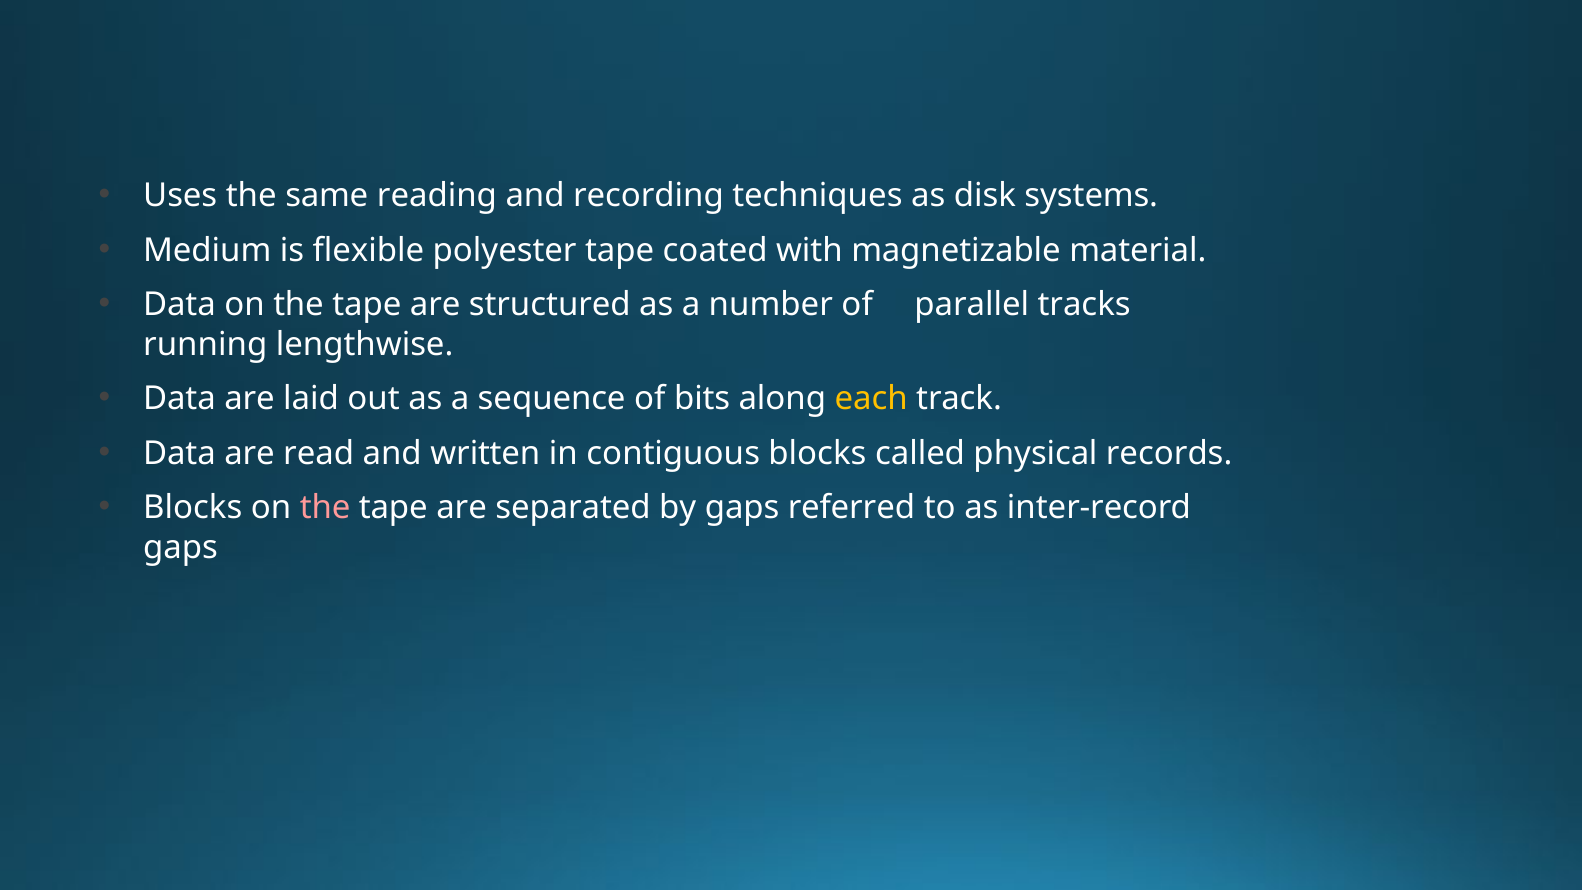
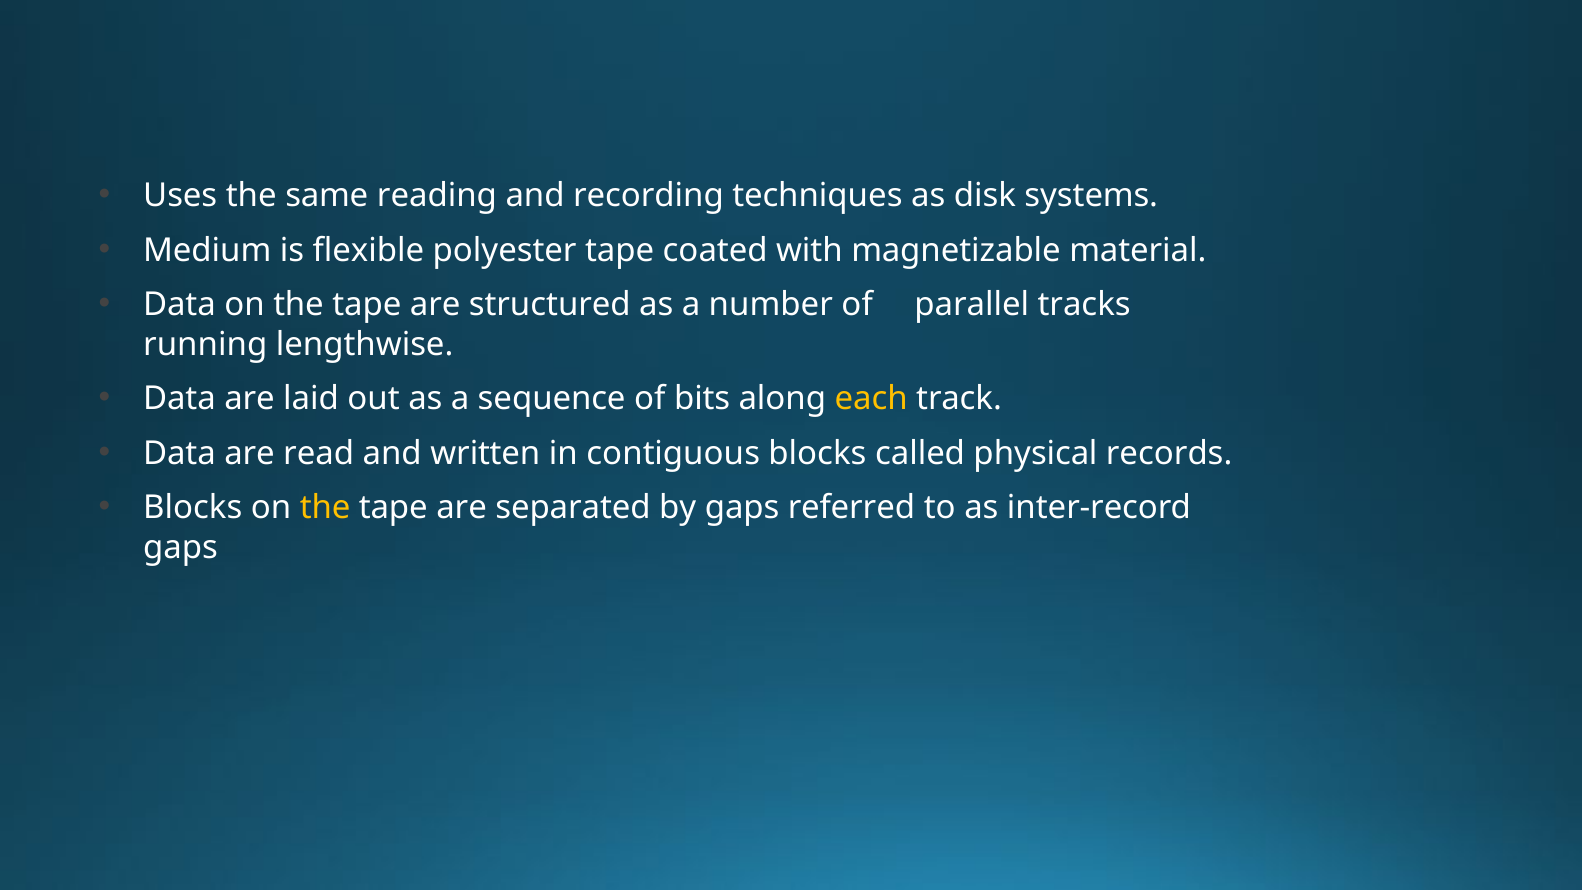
the colour: pink -> yellow (325, 508)
